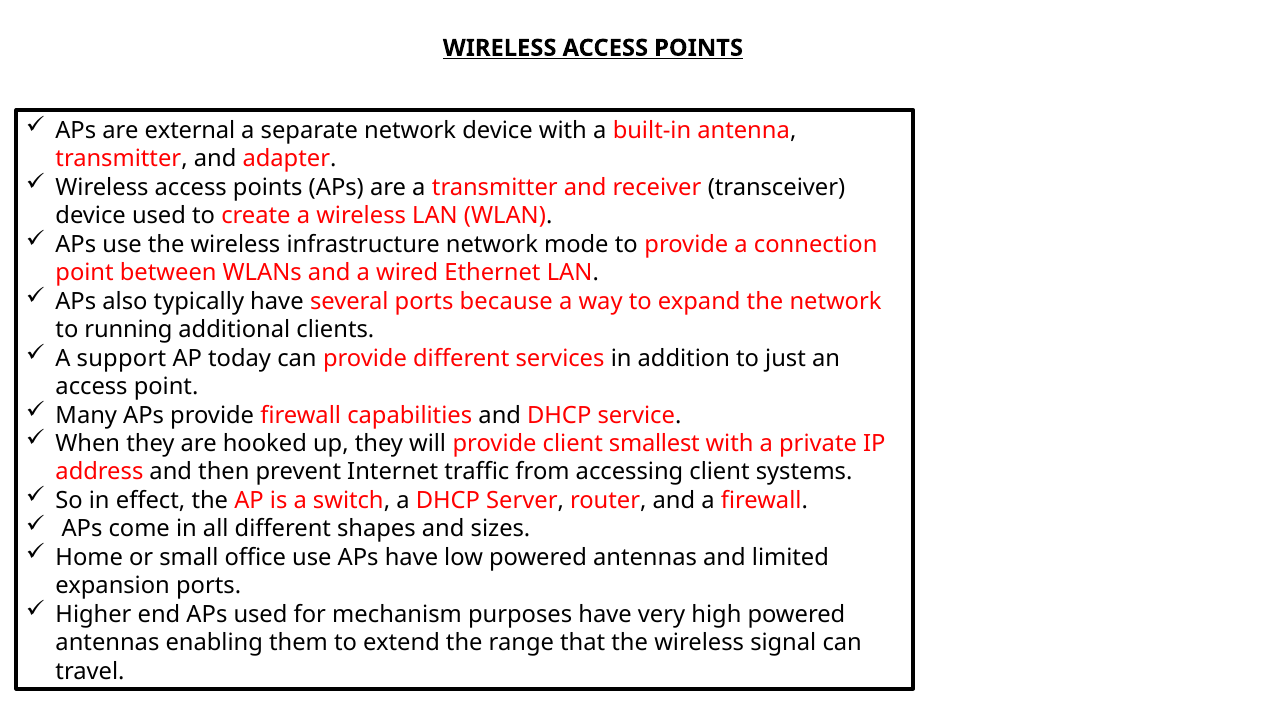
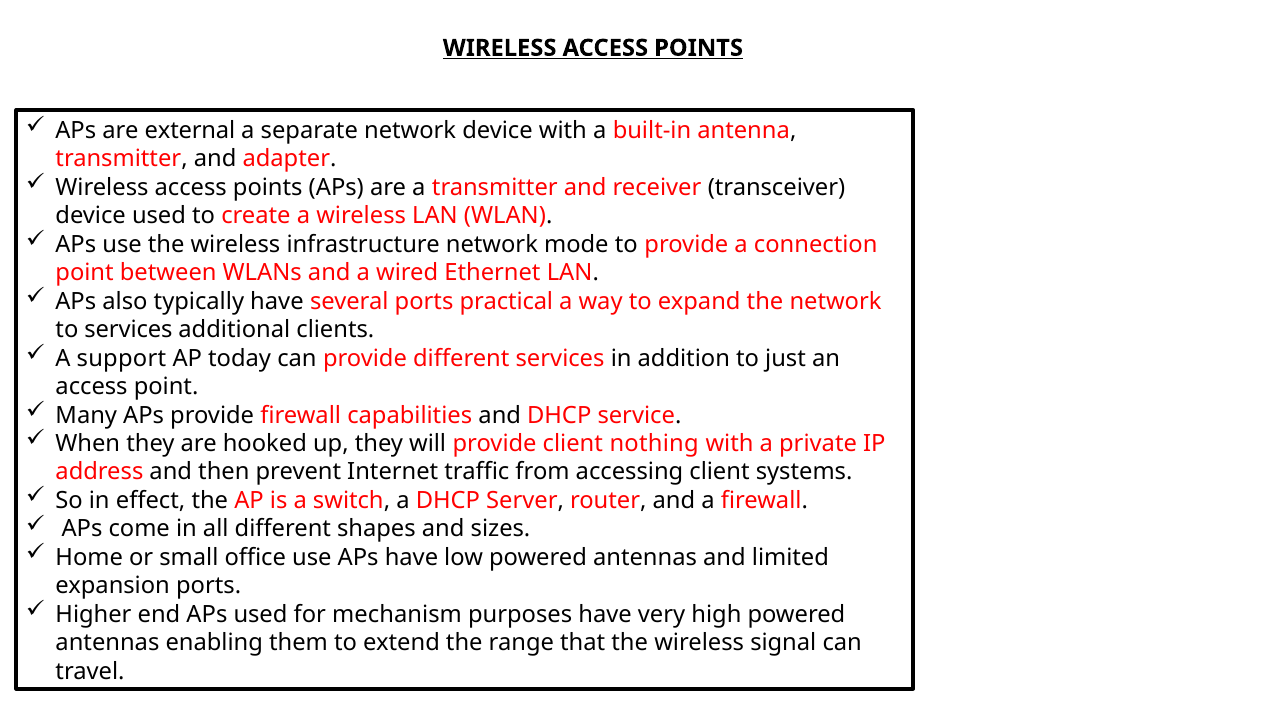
because: because -> practical (506, 301)
to running: running -> services (128, 330)
smallest: smallest -> nothing (654, 444)
